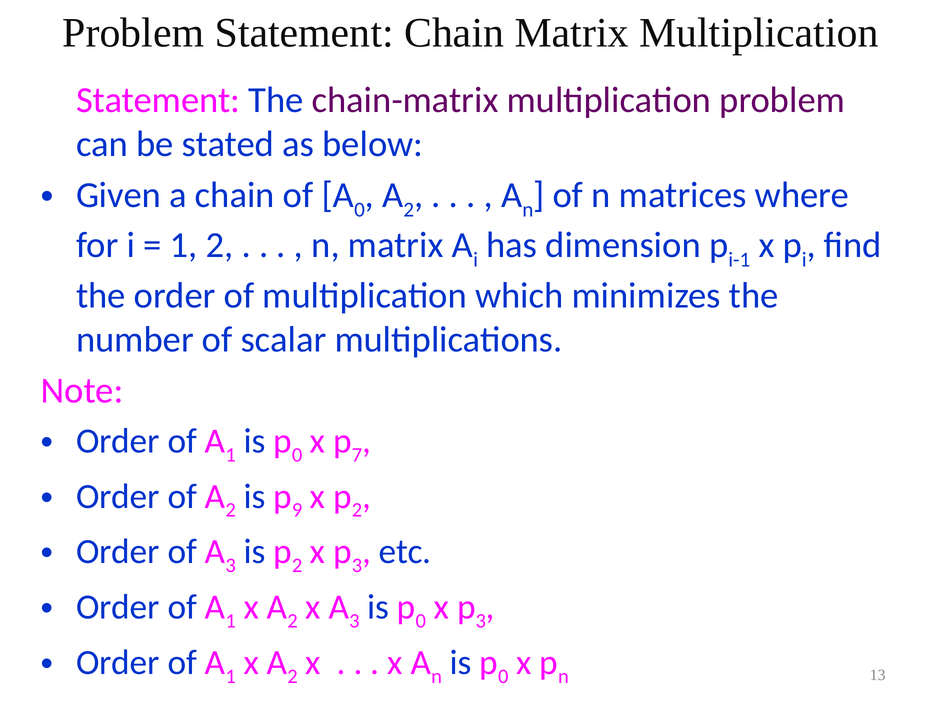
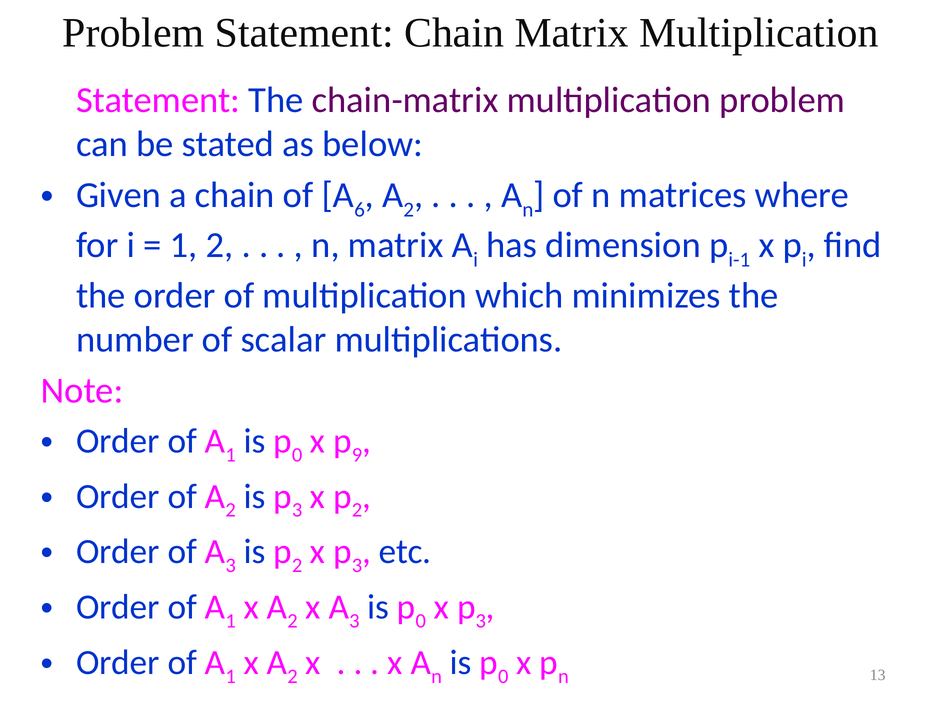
A 0: 0 -> 6 (360, 209)
7: 7 -> 9 (357, 454)
9: 9 -> 3 (297, 510)
